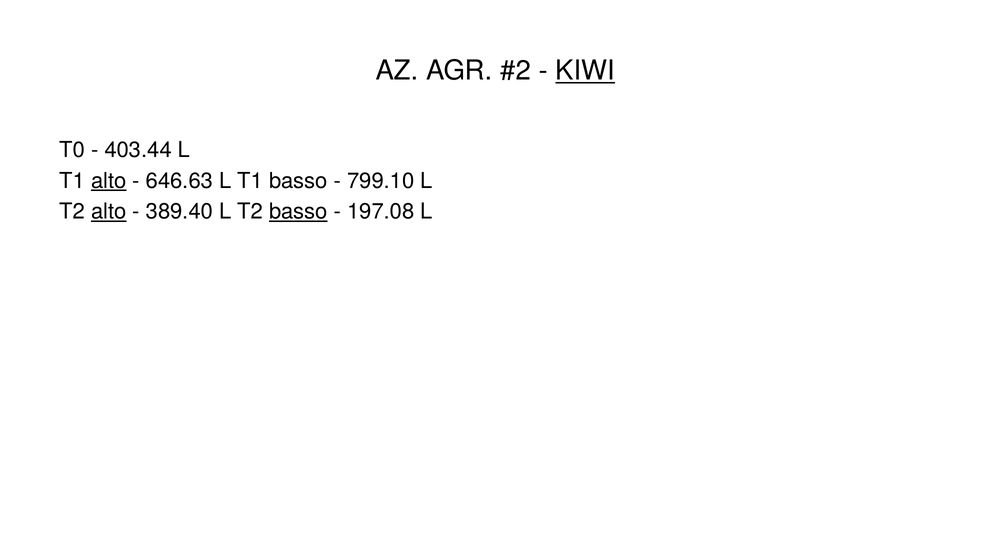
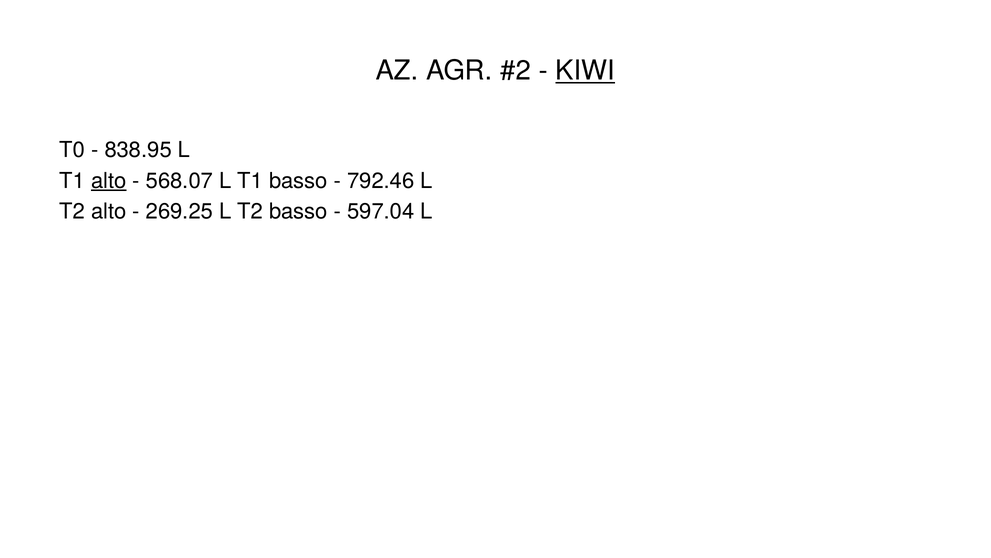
403.44: 403.44 -> 838.95 (138, 150)
646.63: 646.63 -> 568.07 (179, 181)
799.10: 799.10 -> 792.46 (381, 181)
alto underline: present -> none (109, 211)
389.40: 389.40 -> 269.25 (179, 211)
basso underline: present -> none (298, 211)
197.08: 197.08 -> 597.04 (381, 211)
